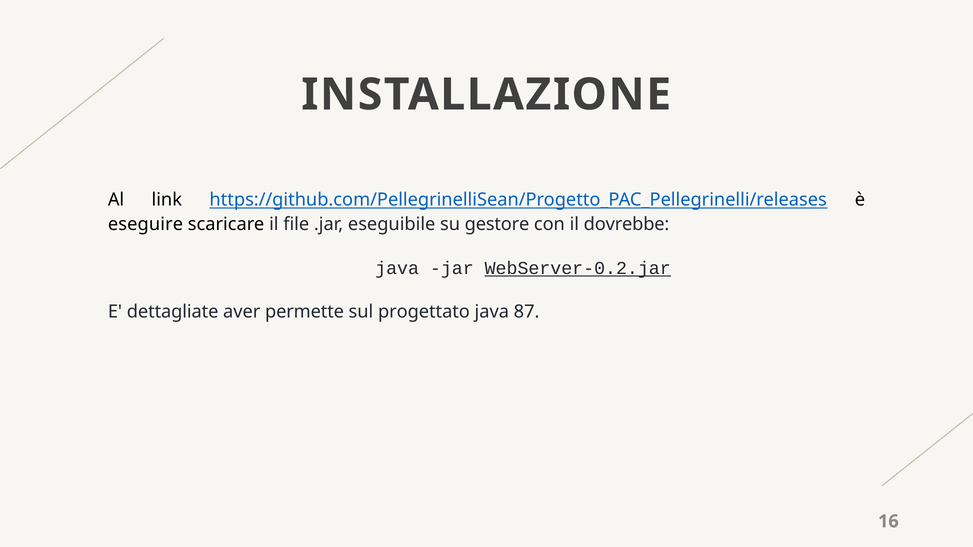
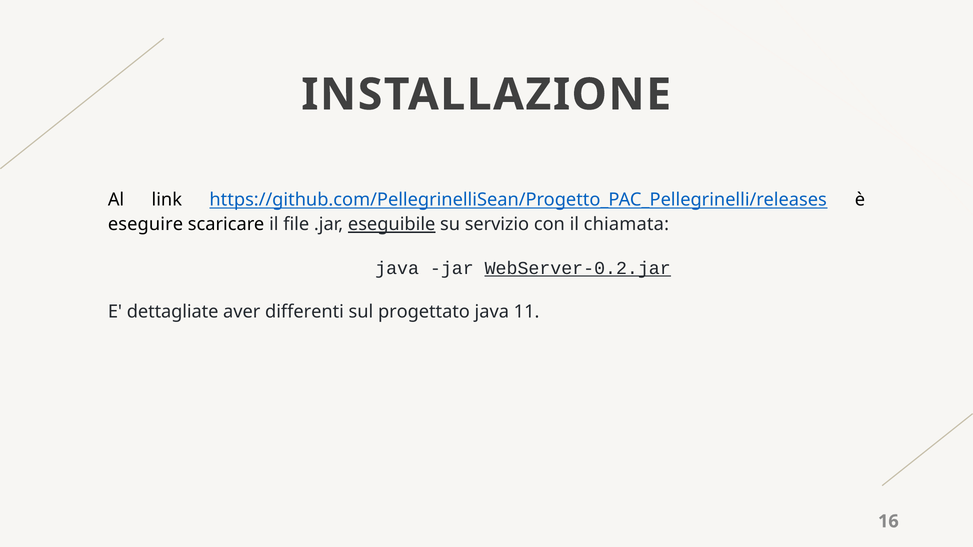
eseguibile underline: none -> present (392, 225)
gestore: gestore -> servizio (497, 225)
dovrebbe: dovrebbe -> chiamata (626, 225)
permette: permette -> differenti (305, 312)
87: 87 -> 11 (527, 312)
